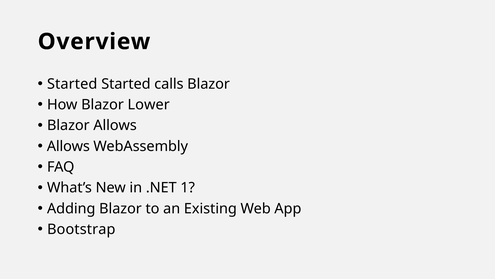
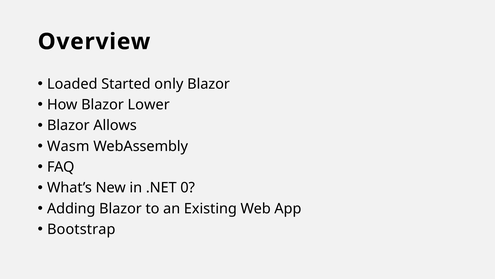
Started: Started -> Loaded (72, 84)
calls: calls -> only (169, 84)
Allows: Allows -> Wasm (68, 146)
1: 1 -> 0 (188, 187)
